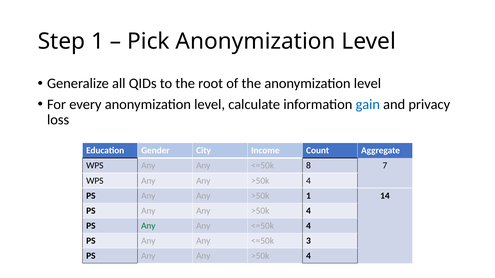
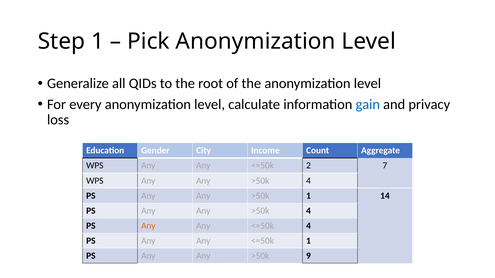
8: 8 -> 2 (308, 166)
Any colour: green -> orange (148, 226)
<=50k 3: 3 -> 1 (308, 241)
4: 4 -> 9 (308, 256)
